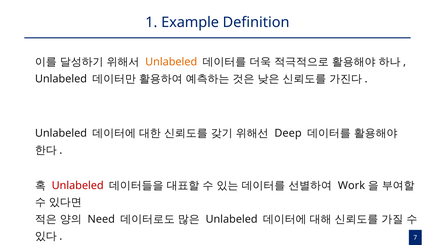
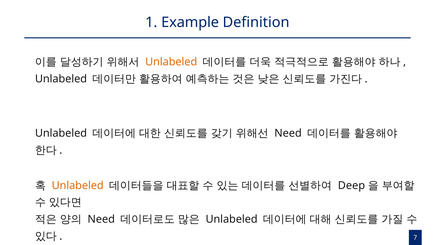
Deep: Deep -> Need (288, 133)
Unlabeled colour: red -> orange (78, 185)
Work: Work -> Deep (351, 185)
